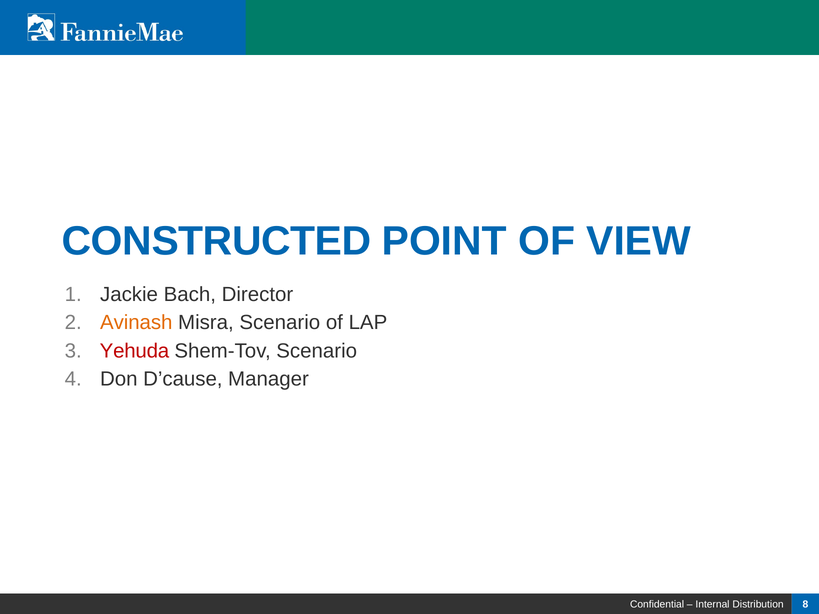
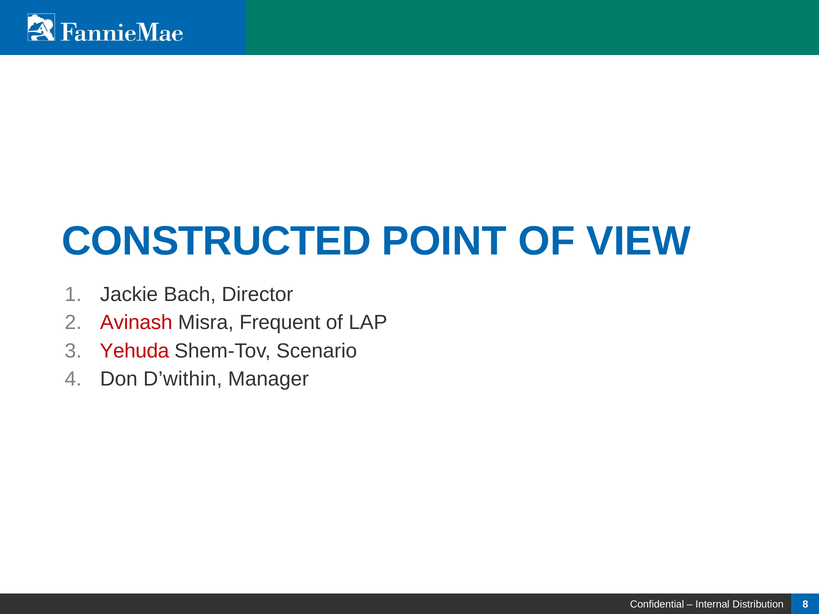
Avinash colour: orange -> red (136, 323)
Misra Scenario: Scenario -> Frequent (280, 323)
D’cause: D’cause -> D’within (183, 379)
